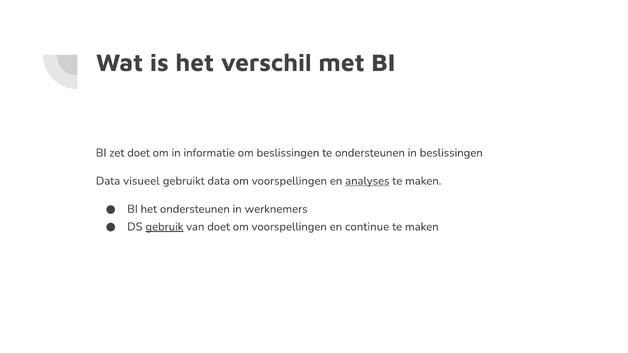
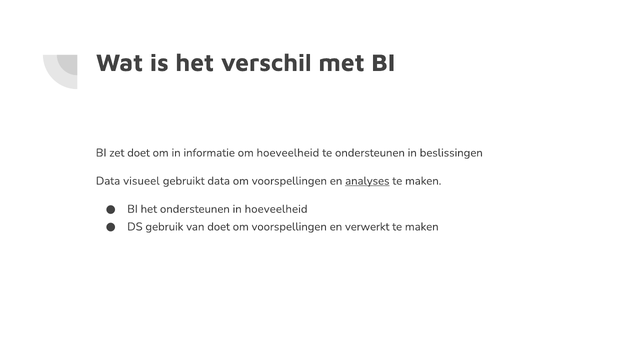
om beslissingen: beslissingen -> hoeveelheid (288, 153)
in werknemers: werknemers -> hoeveelheid (276, 209)
gebruik underline: present -> none (164, 227)
continue: continue -> verwerkt (367, 227)
